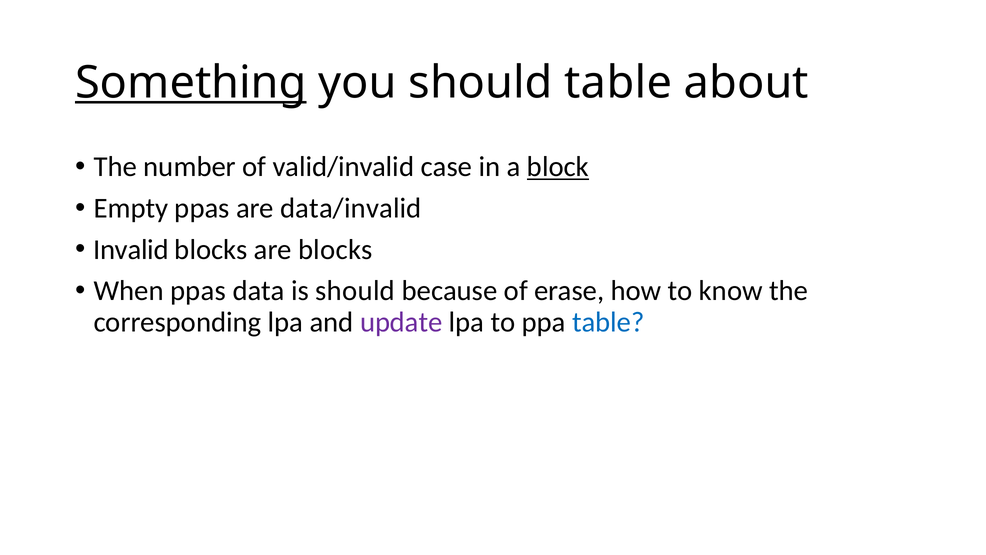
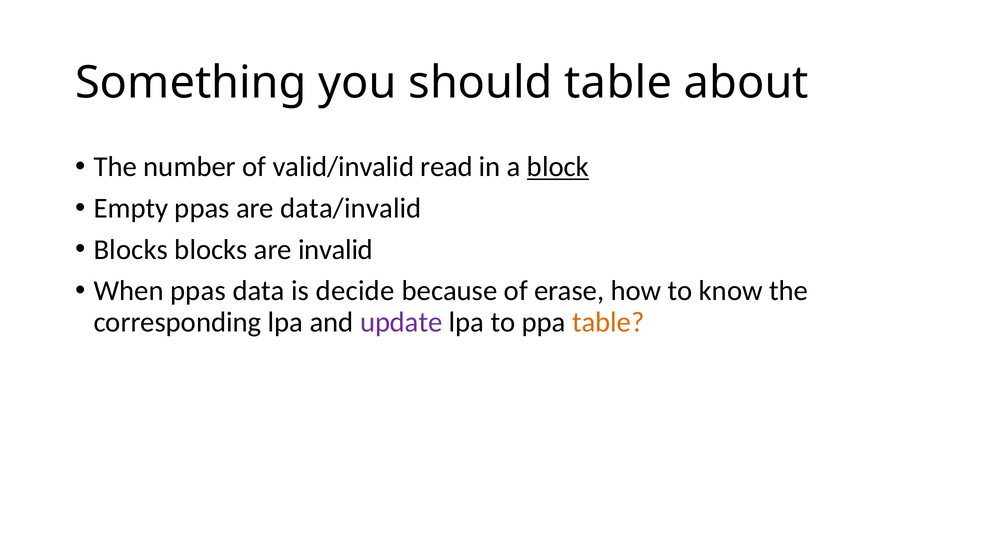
Something underline: present -> none (191, 83)
case: case -> read (447, 167)
Invalid: Invalid -> Blocks (131, 249)
are blocks: blocks -> invalid (336, 249)
is should: should -> decide (355, 291)
table colour: blue -> orange (608, 322)
